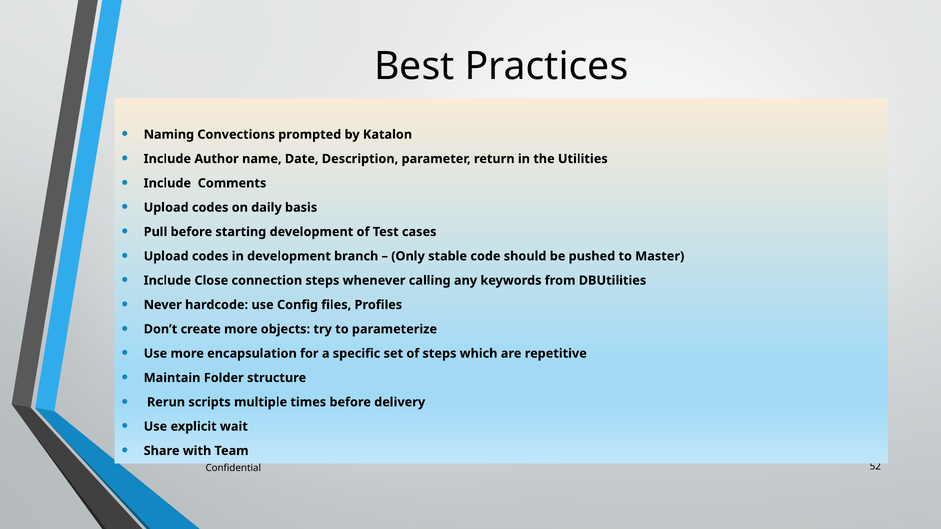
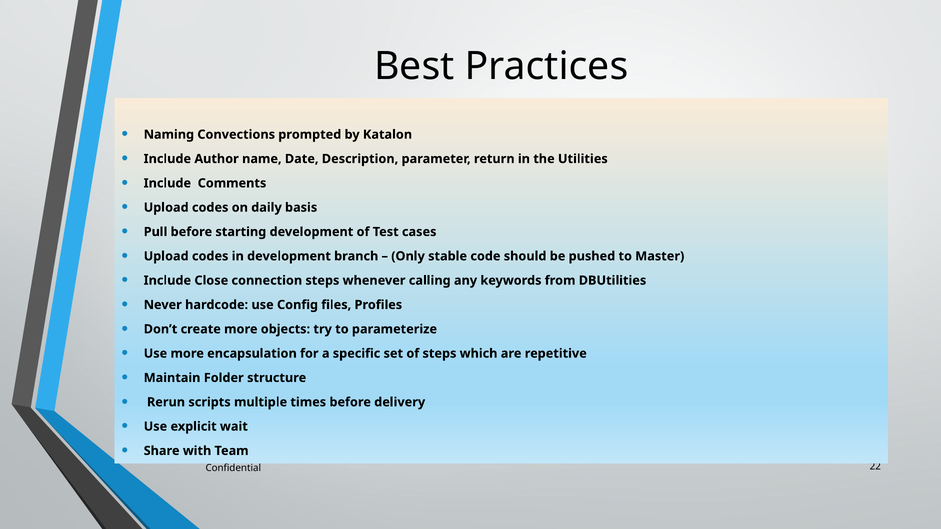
52: 52 -> 22 (875, 467)
